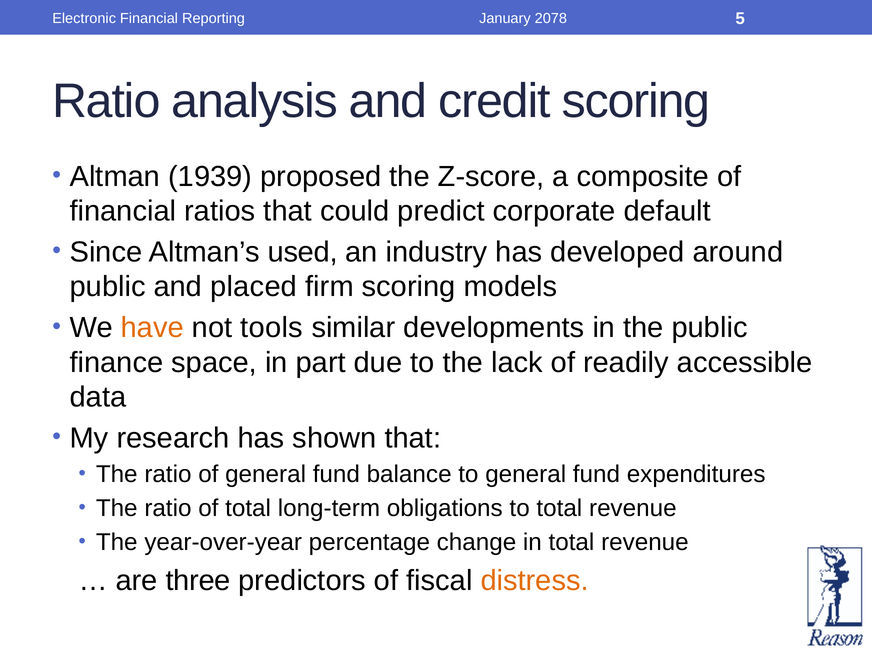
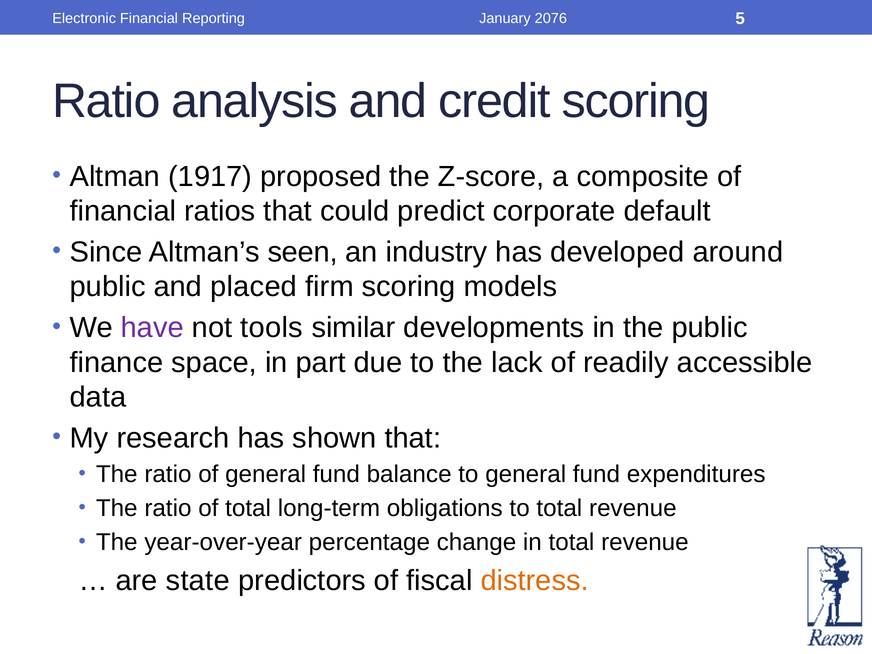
2078: 2078 -> 2076 (551, 18)
1939: 1939 -> 1917 (210, 176)
used: used -> seen (303, 252)
have colour: orange -> purple (152, 328)
three: three -> state (198, 580)
